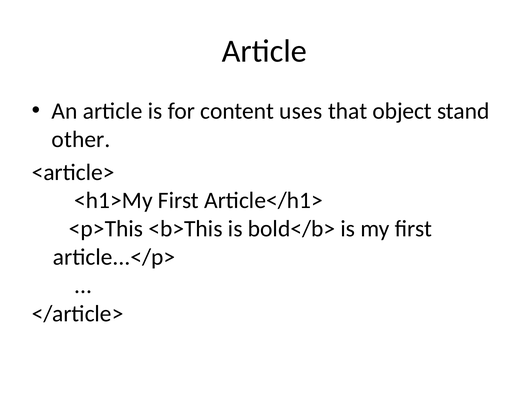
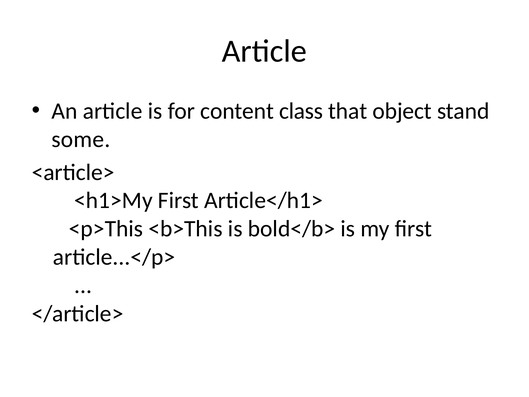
uses: uses -> class (301, 111)
other: other -> some (81, 139)
